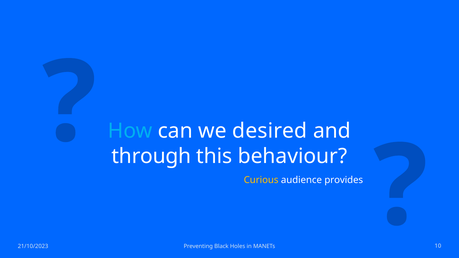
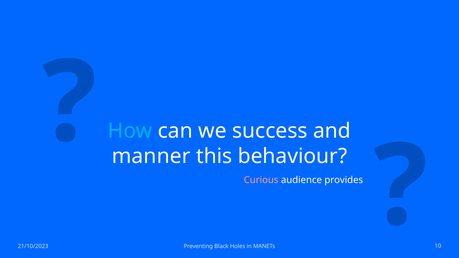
desired: desired -> success (270, 131)
through: through -> manner (151, 156)
Curious colour: yellow -> pink (261, 180)
